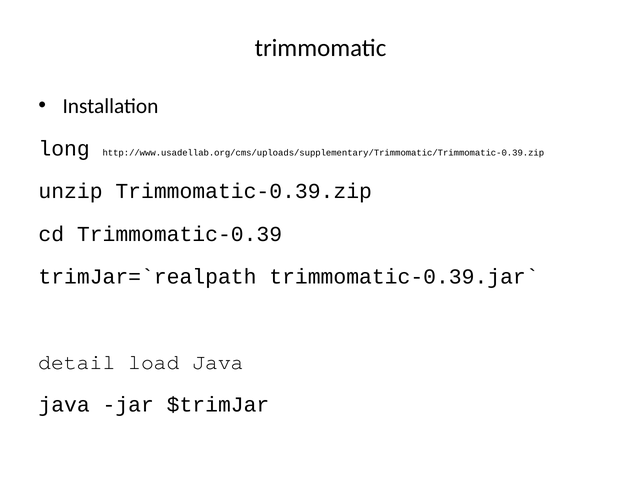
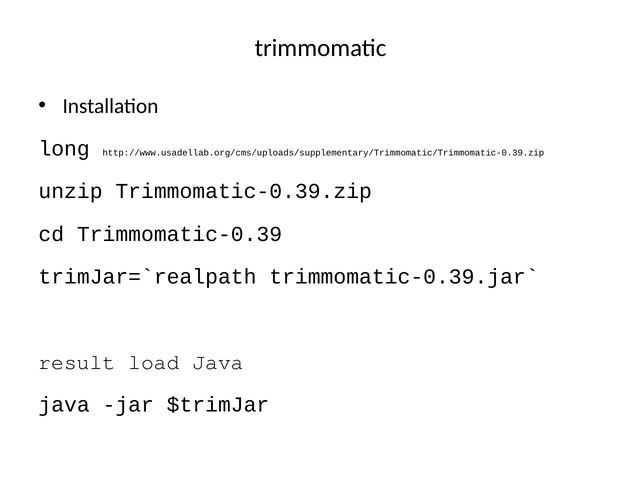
detail: detail -> result (77, 363)
